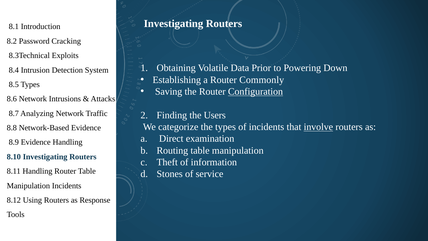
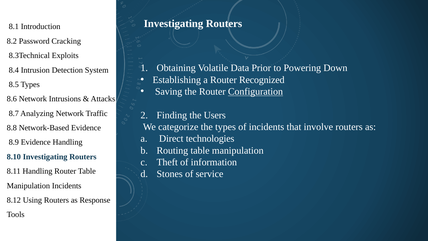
Commonly: Commonly -> Recognized (262, 80)
involve underline: present -> none (318, 127)
examination: examination -> technologies (210, 139)
